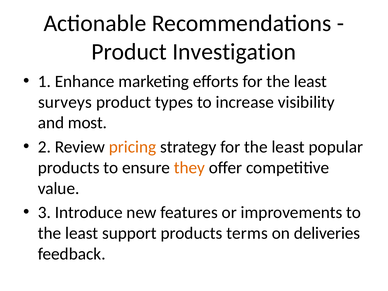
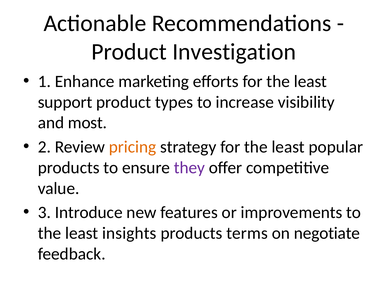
surveys: surveys -> support (65, 102)
they colour: orange -> purple (189, 168)
support: support -> insights (129, 233)
deliveries: deliveries -> negotiate (327, 233)
